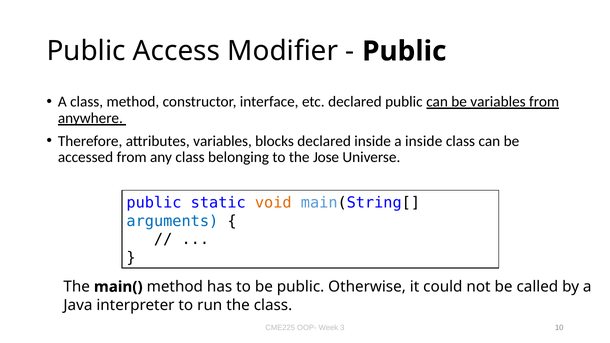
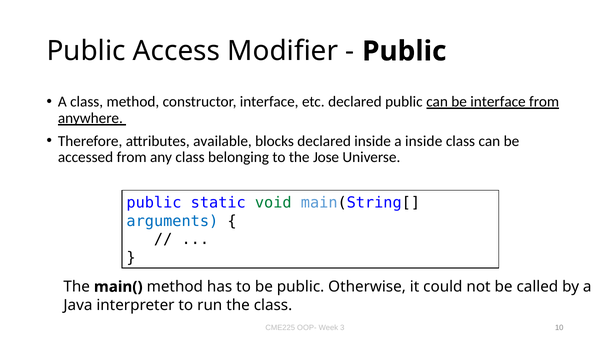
be variables: variables -> interface (498, 102)
attributes variables: variables -> available (222, 141)
void colour: orange -> green (273, 203)
